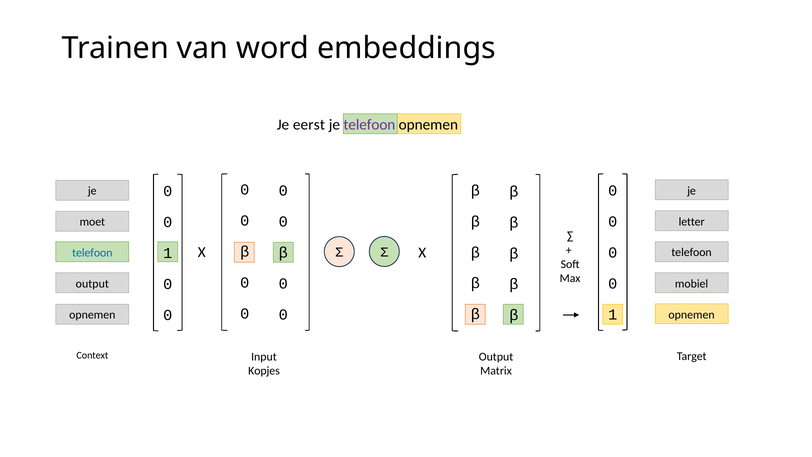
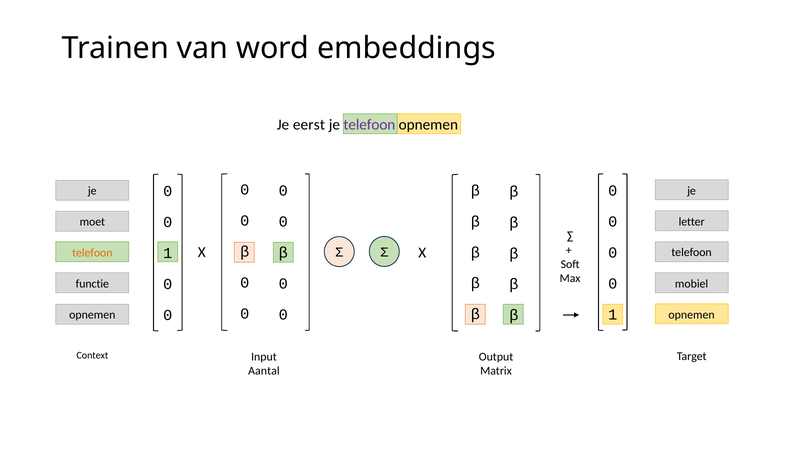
telefoon colour: blue -> orange (92, 253)
output: output -> functie (92, 284)
Kopjes: Kopjes -> Aantal (264, 371)
